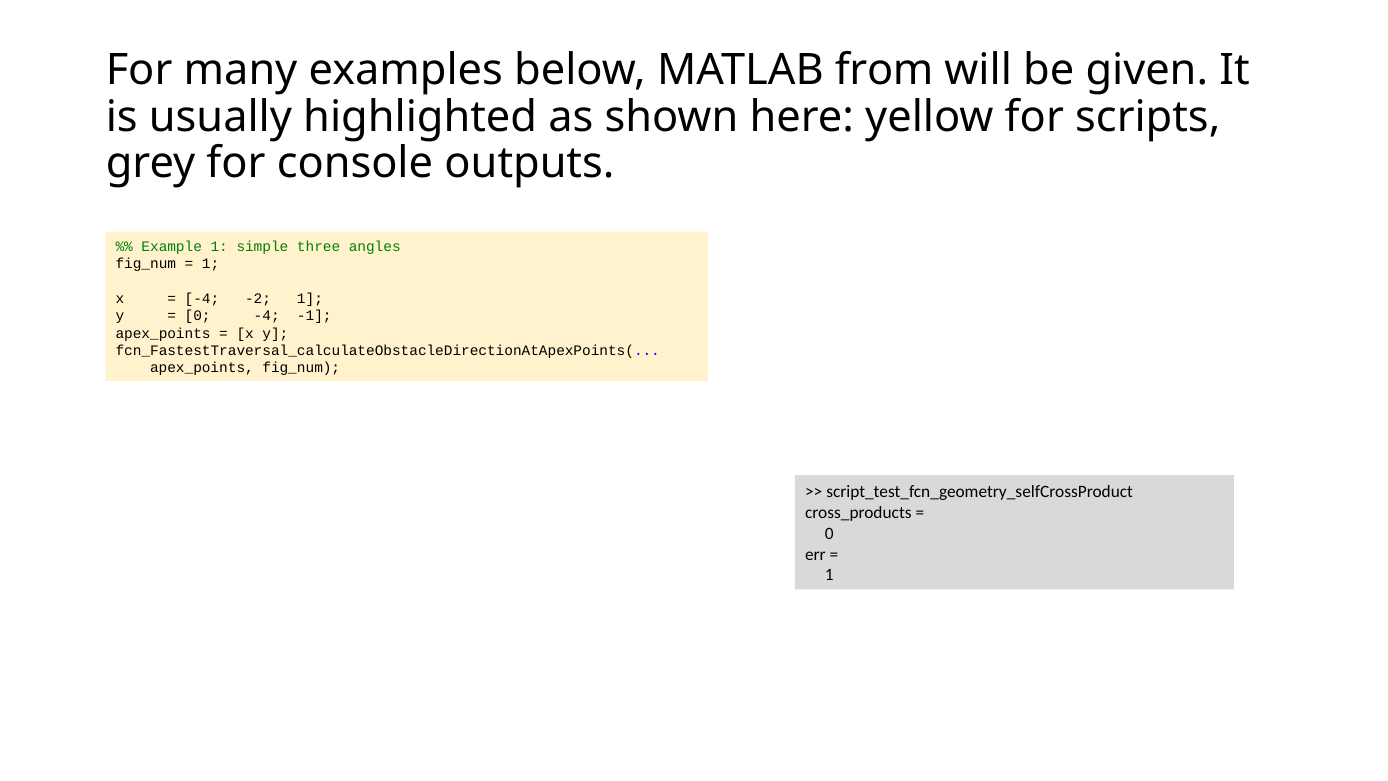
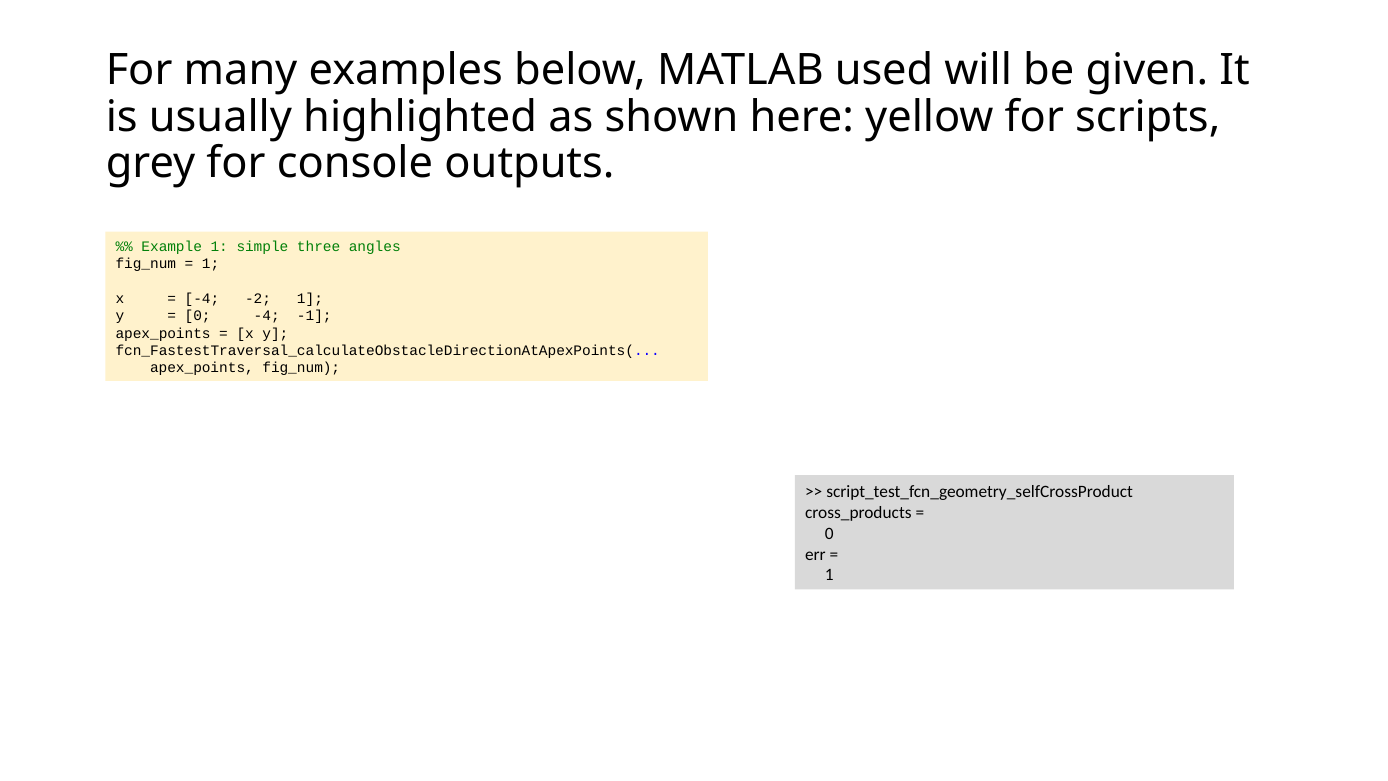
from: from -> used (884, 70)
